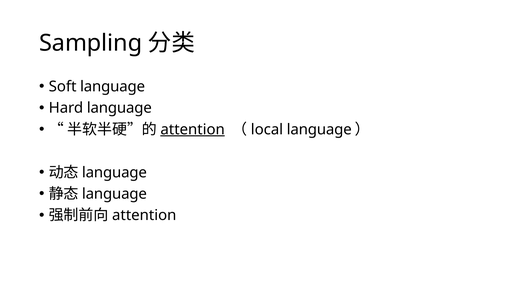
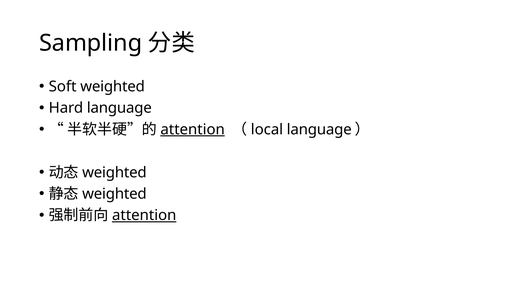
Soft language: language -> weighted (113, 87)
language: language -> weighted (114, 173)
language: language -> weighted (114, 194)
attention underline: none -> present (144, 216)
